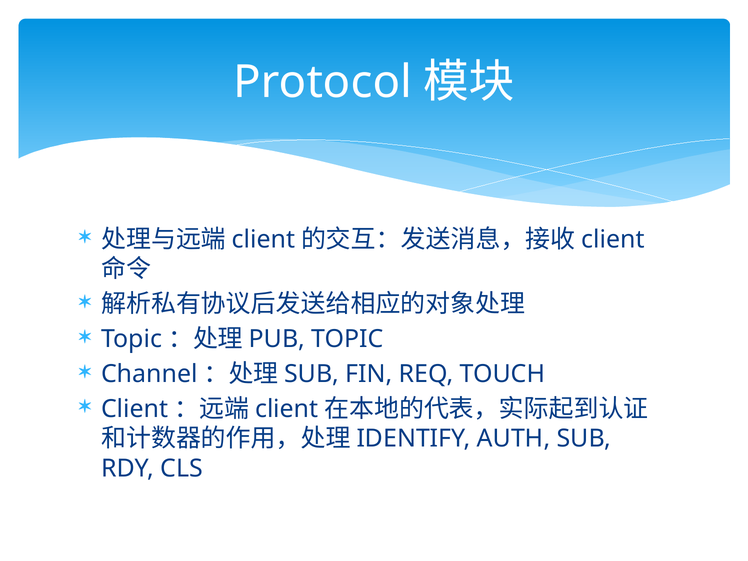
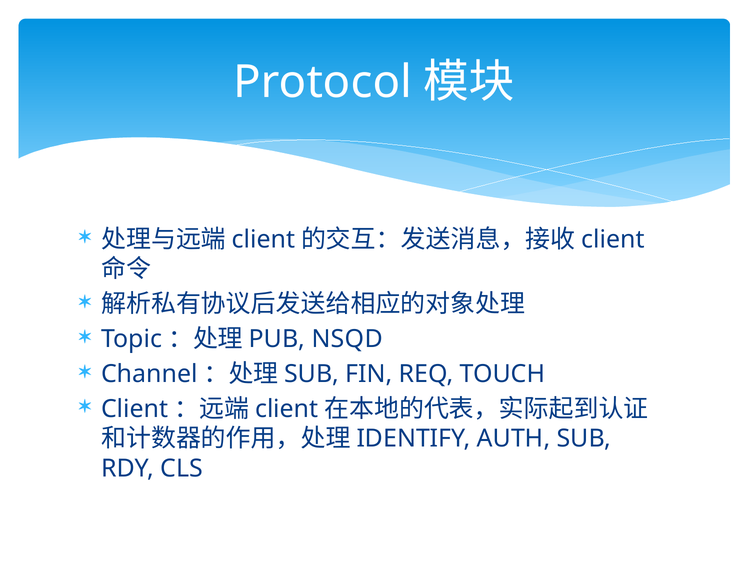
TOPIC: TOPIC -> NSQD (347, 339)
